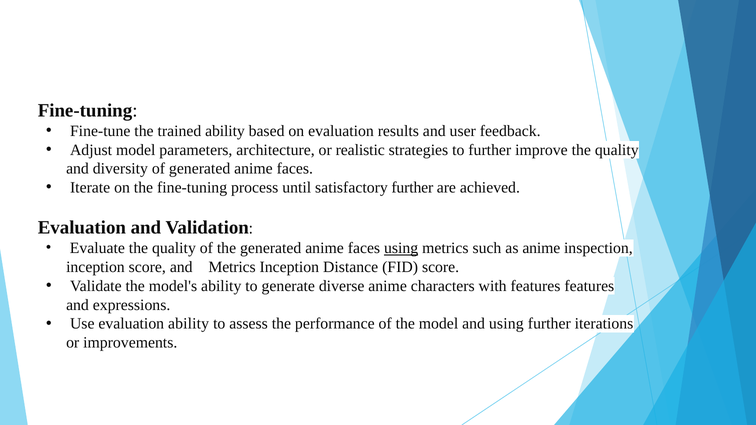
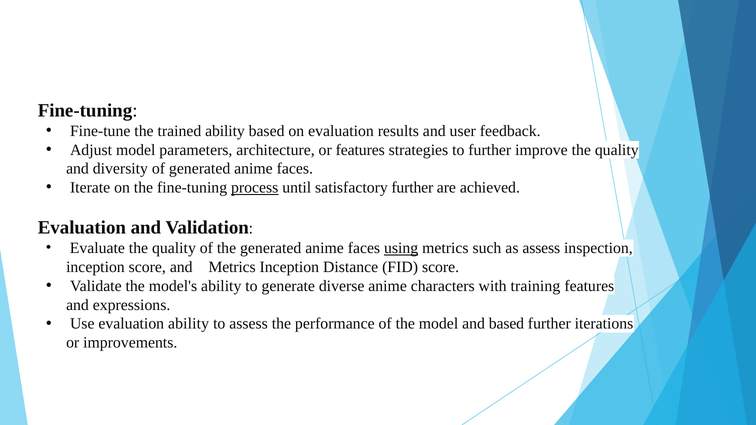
or realistic: realistic -> features (360, 150)
process underline: none -> present (255, 188)
as anime: anime -> assess (541, 248)
with features: features -> training (535, 286)
and using: using -> based (506, 324)
